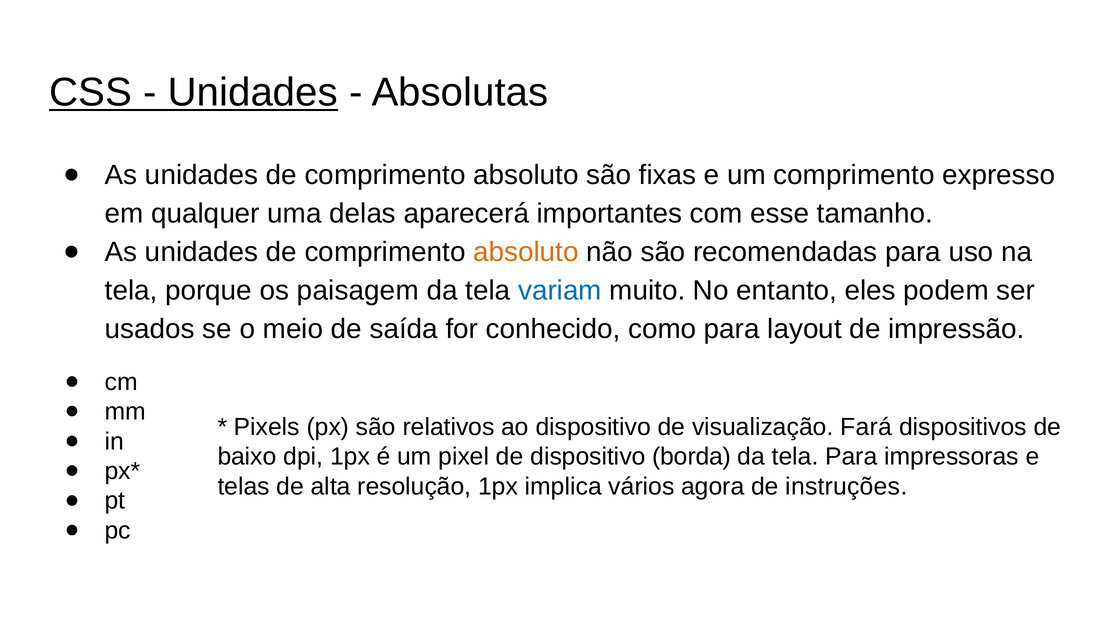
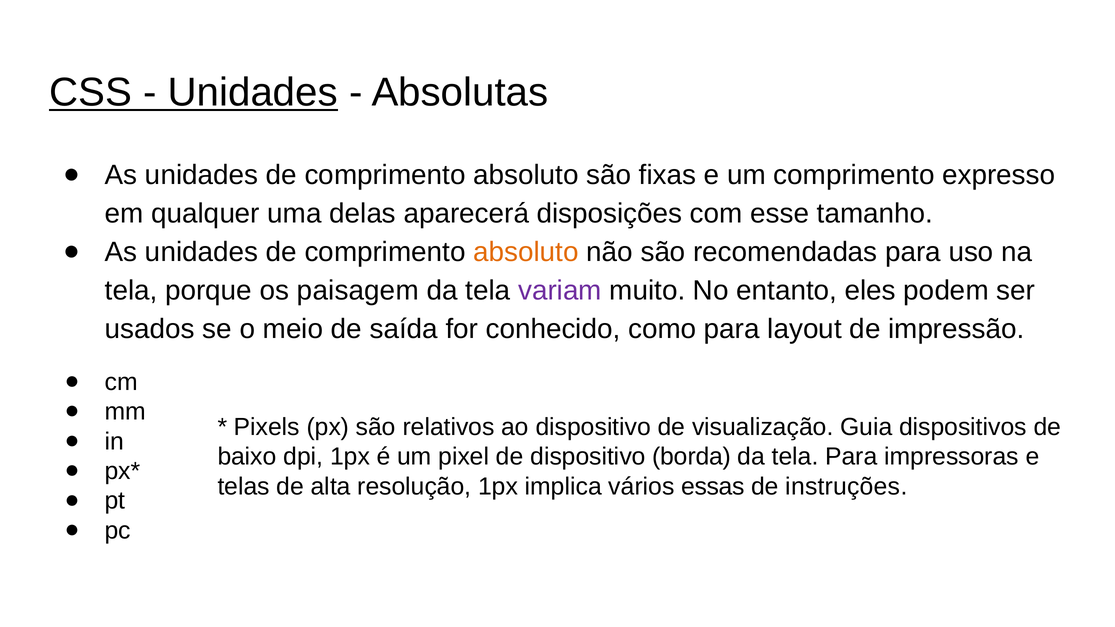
importantes: importantes -> disposições (610, 214)
variam colour: blue -> purple (560, 291)
Fará: Fará -> Guia (866, 427)
agora: agora -> essas (713, 487)
